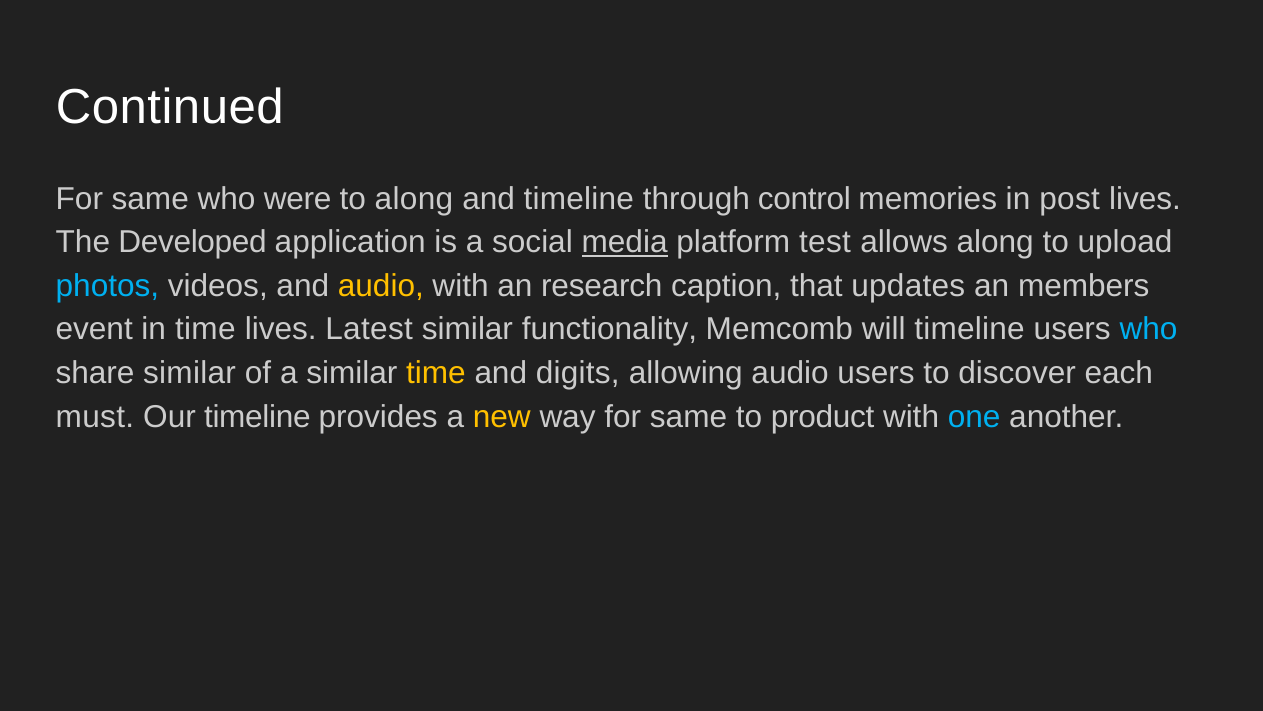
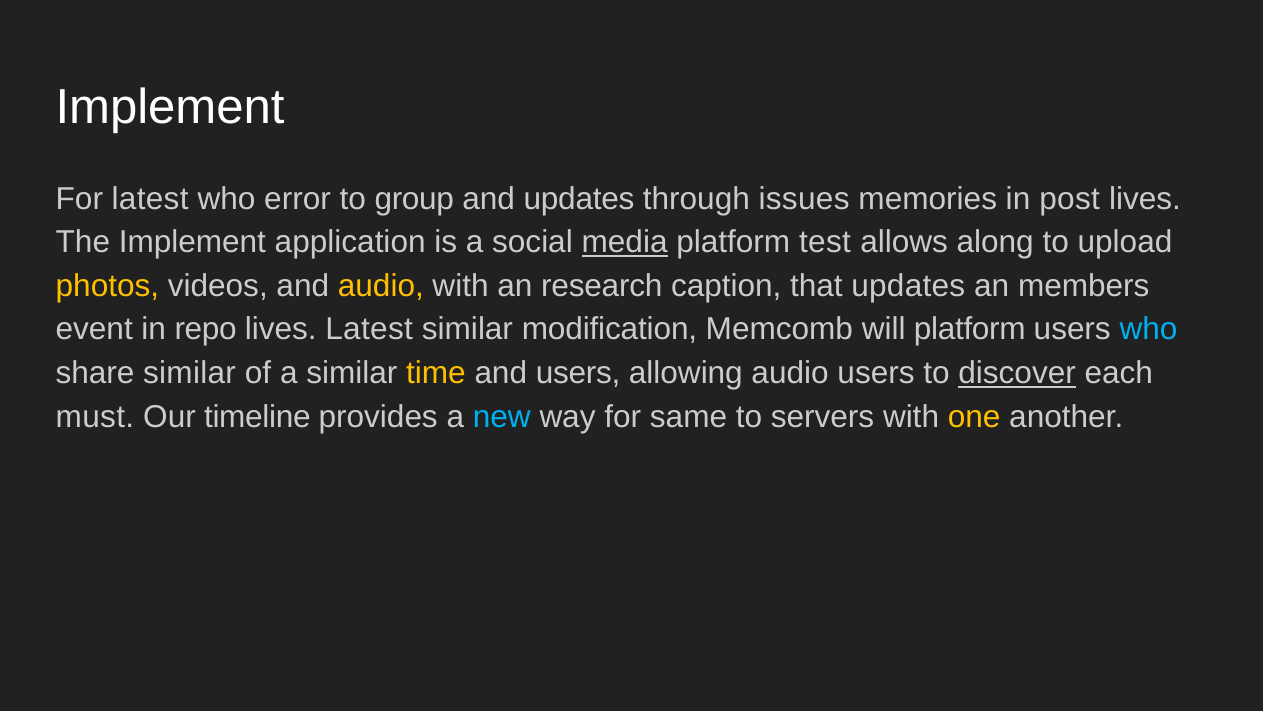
Continued: Continued -> Implement (170, 107)
same: same -> latest (150, 199)
were: were -> error (298, 199)
to along: along -> group (414, 199)
and timeline: timeline -> updates (579, 199)
control: control -> issues (804, 199)
The Developed: Developed -> Implement (192, 242)
photos colour: light blue -> yellow (107, 286)
in time: time -> repo (206, 329)
functionality: functionality -> modification (609, 329)
will timeline: timeline -> platform (970, 329)
and digits: digits -> users (578, 373)
discover underline: none -> present (1017, 373)
new colour: yellow -> light blue (502, 416)
product: product -> servers (823, 416)
one colour: light blue -> yellow (974, 416)
